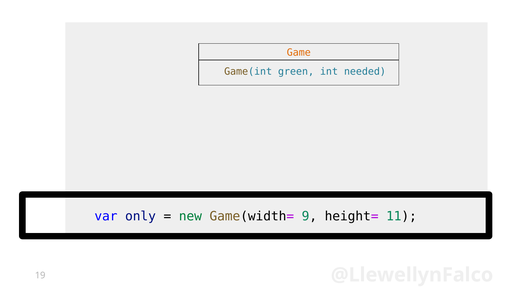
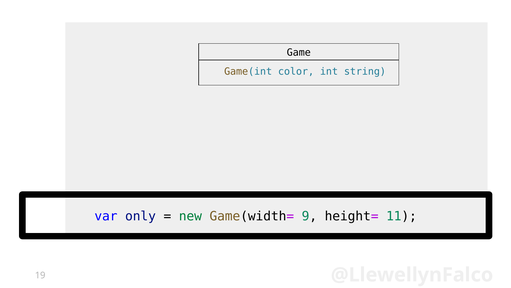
Game colour: orange -> black (299, 53)
green: green -> color (296, 71)
needed: needed -> string (365, 71)
